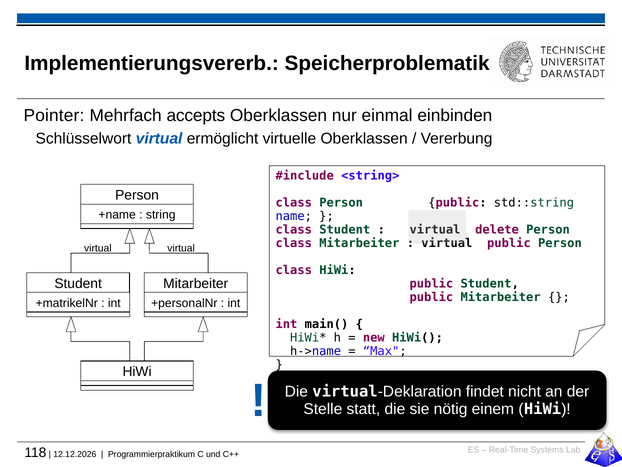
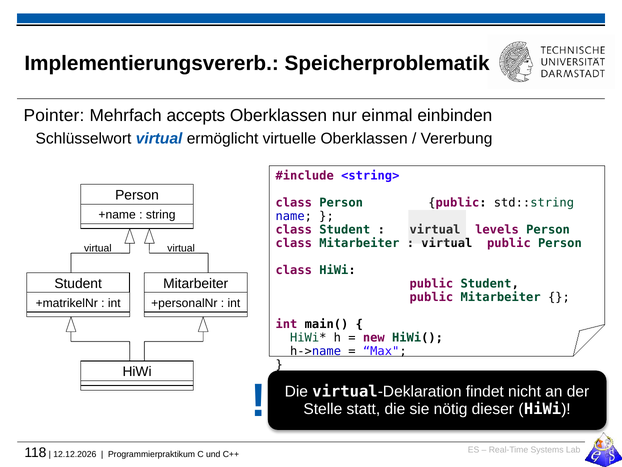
delete: delete -> levels (497, 229)
einem: einem -> dieser (493, 409)
